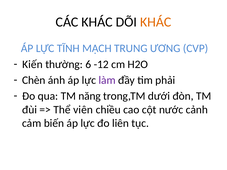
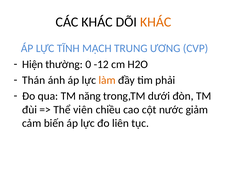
Kiến: Kiến -> Hiện (33, 64)
6: 6 -> 0 (88, 64)
Chèn: Chèn -> Thán (34, 80)
làm colour: purple -> orange (107, 80)
cảnh: cảnh -> giảm (197, 110)
